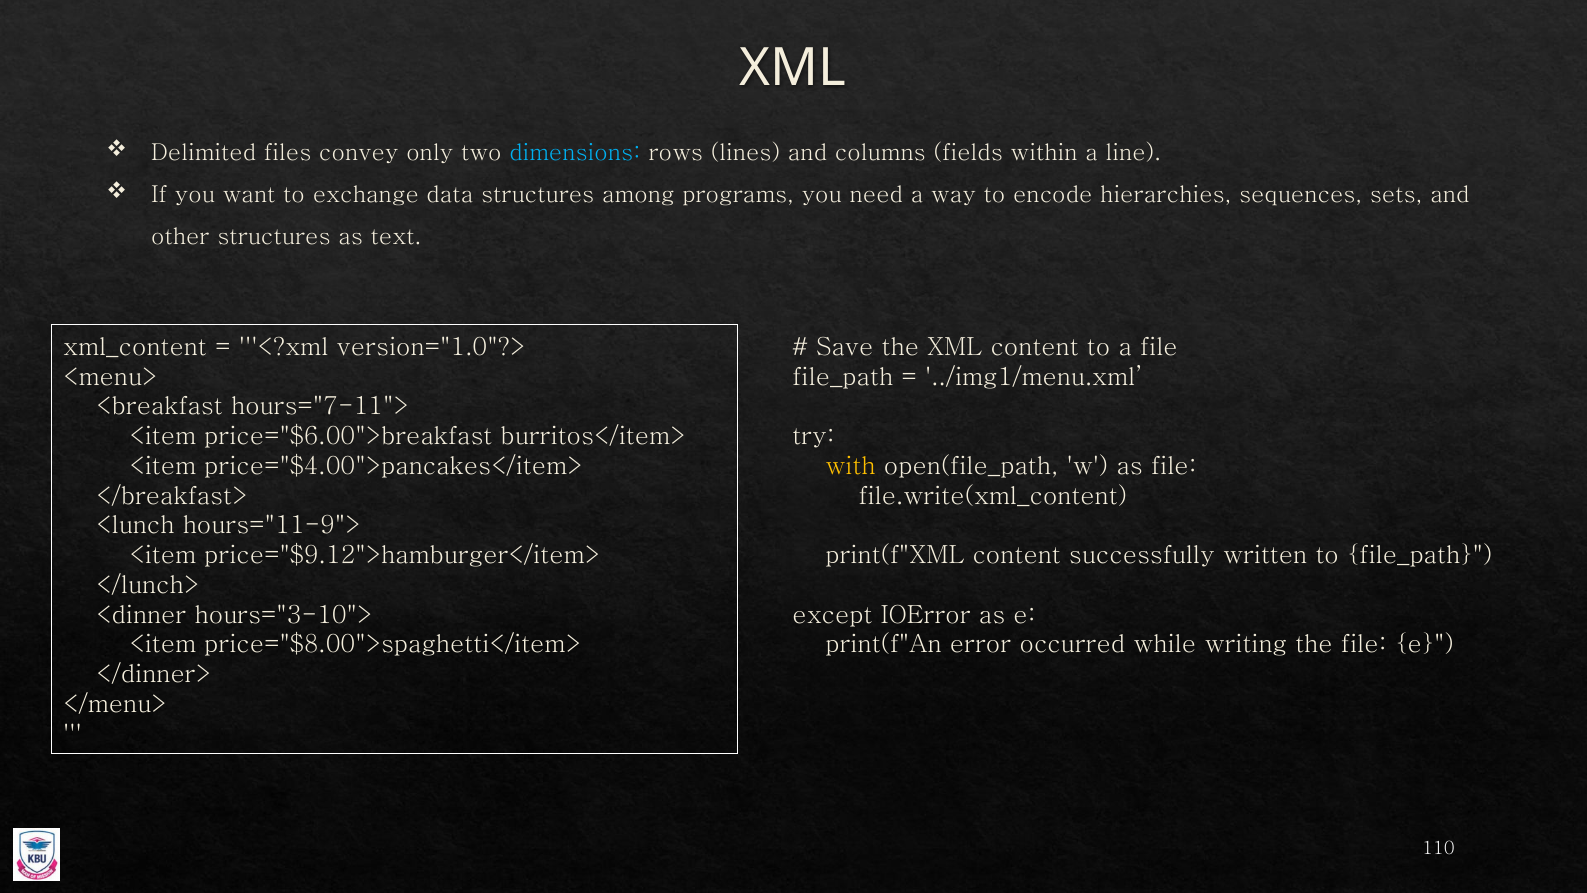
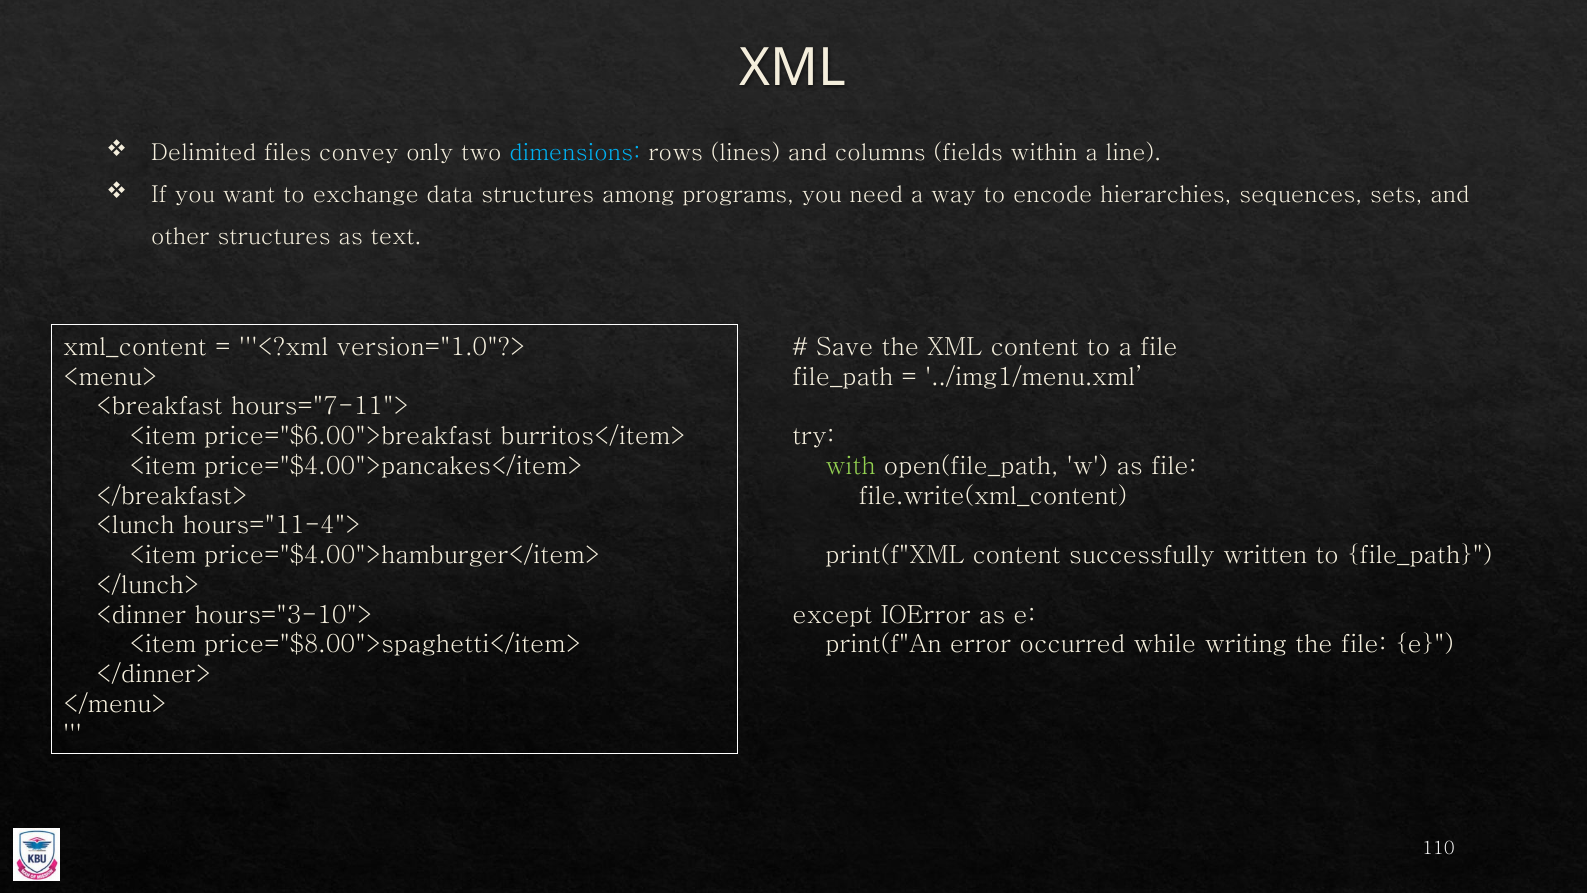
with colour: yellow -> light green (851, 466)
hours="11-9">: hours="11-9"> -> hours="11-4"> (272, 526)
price="$9.12">hamburger</item>: price="$9.12">hamburger</item> -> price="$4.00">hamburger</item> (402, 555)
